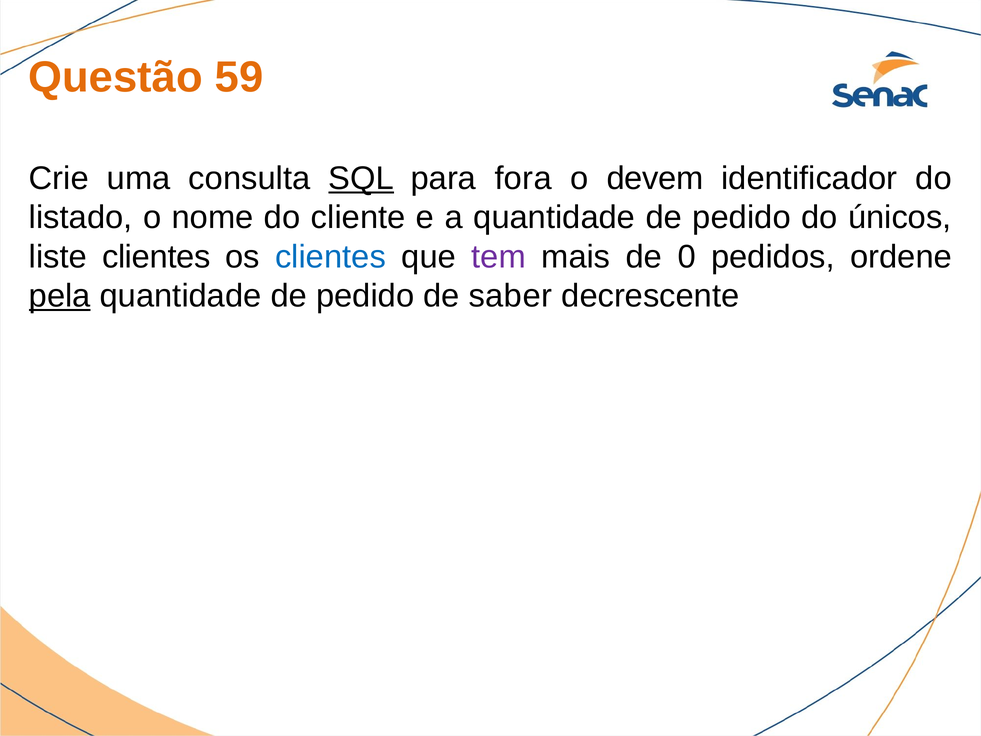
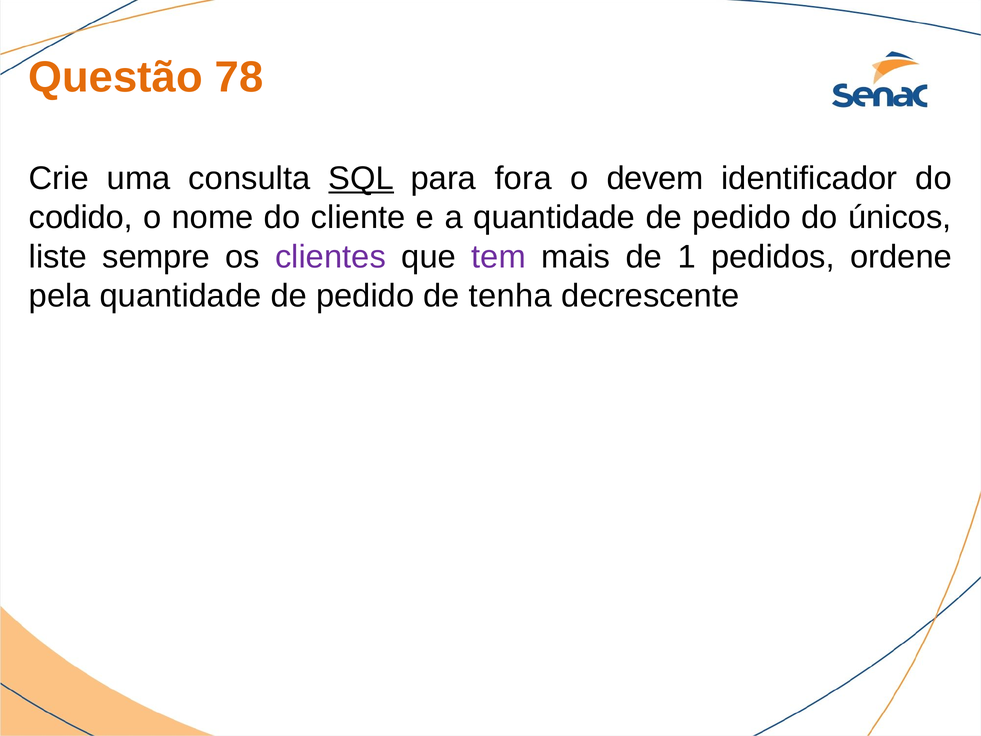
59: 59 -> 78 (239, 77)
listado: listado -> codido (81, 218)
liste clientes: clientes -> sempre (156, 257)
clientes colour: blue -> purple (331, 257)
0: 0 -> 1 (687, 257)
pela underline: present -> none (60, 296)
saber: saber -> tenha (510, 296)
